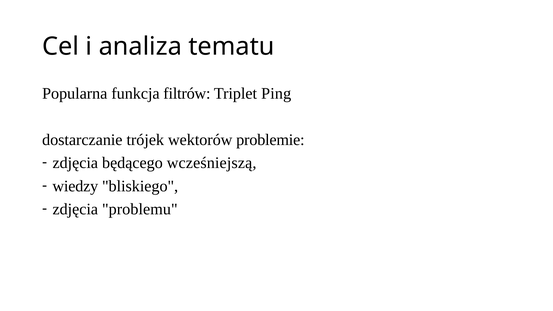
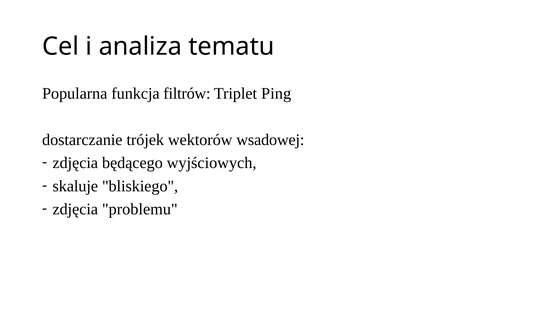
problemie: problemie -> wsadowej (270, 140)
wcześniejszą: wcześniejszą -> wyjściowych (212, 163)
wiedzy: wiedzy -> skaluje (75, 186)
